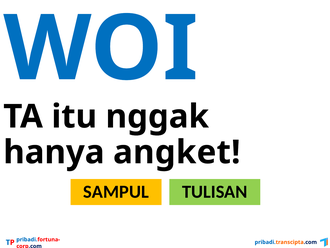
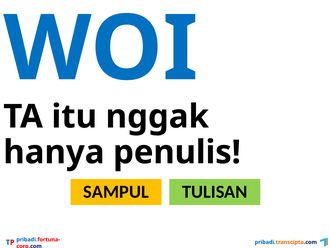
angket: angket -> penulis (177, 152)
